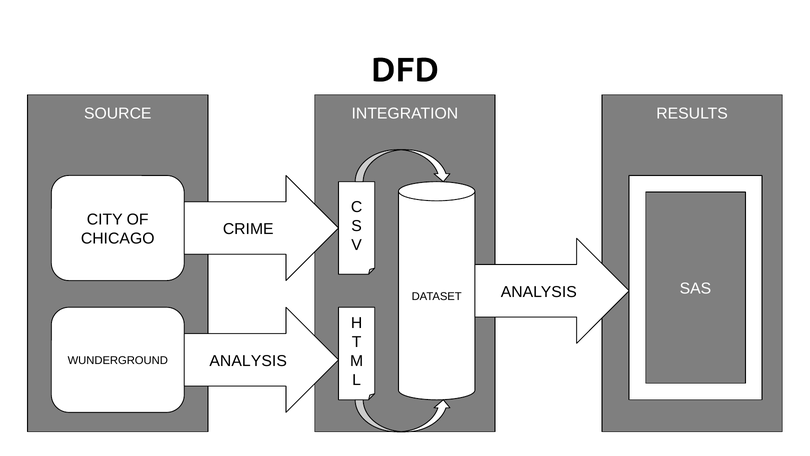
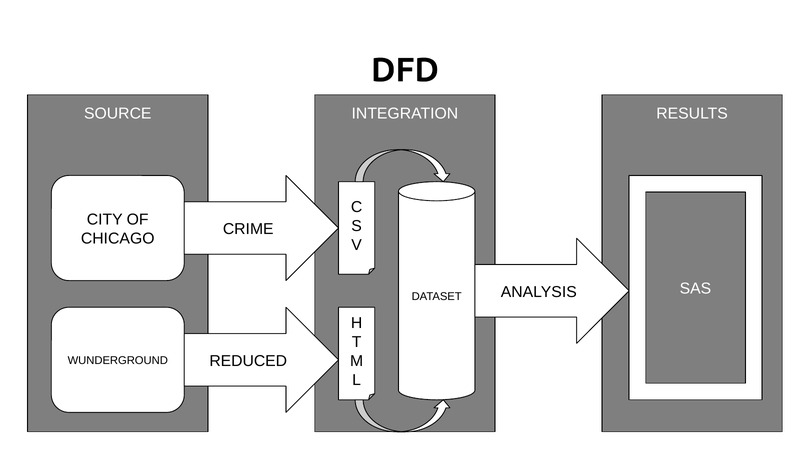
ANALYSIS: ANALYSIS -> REDUCED (248, 361)
